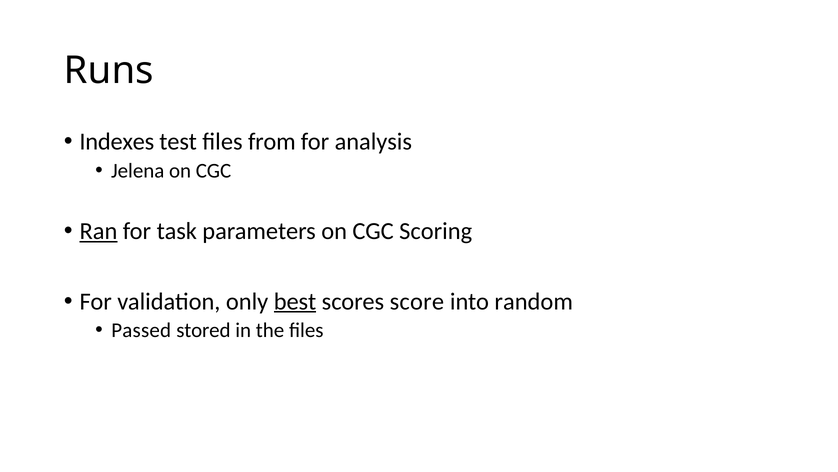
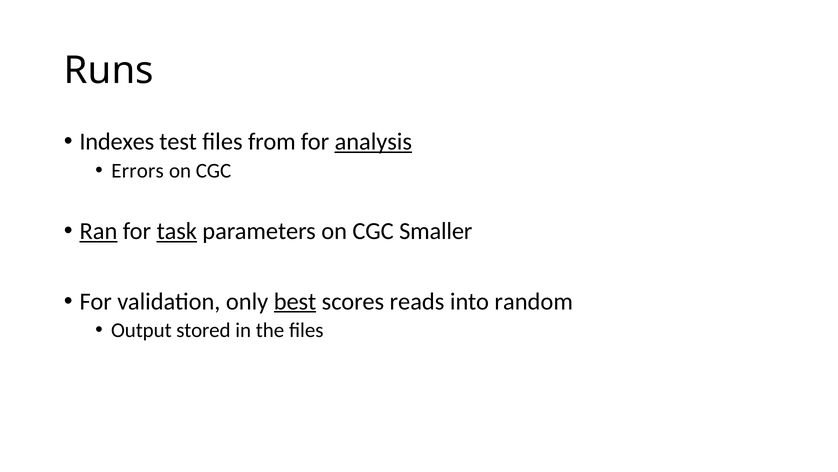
analysis underline: none -> present (373, 142)
Jelena: Jelena -> Errors (138, 171)
task underline: none -> present (177, 231)
Scoring: Scoring -> Smaller (436, 231)
score: score -> reads (417, 301)
Passed: Passed -> Output (141, 330)
